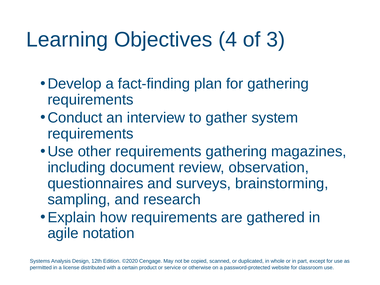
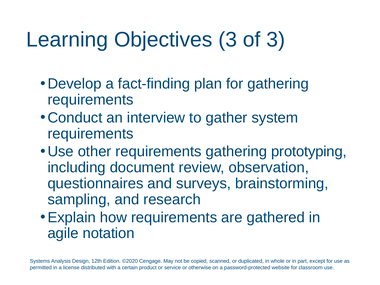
Objectives 4: 4 -> 3 (228, 40)
magazines: magazines -> prototyping (309, 152)
